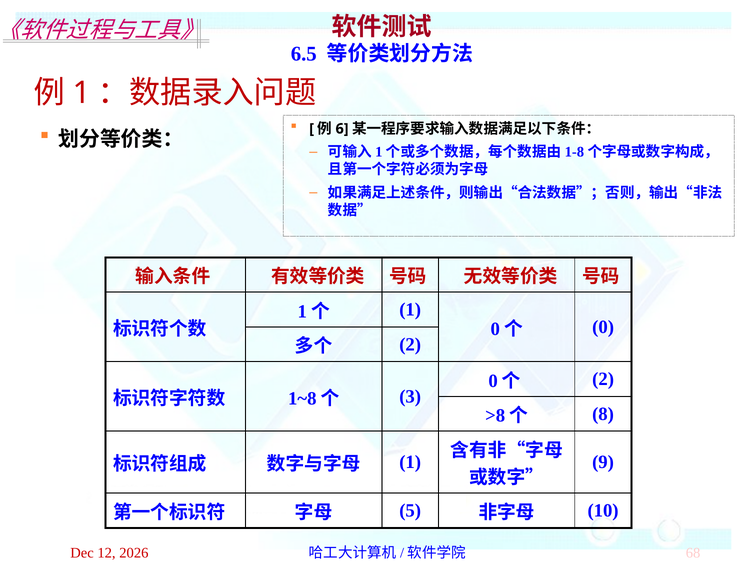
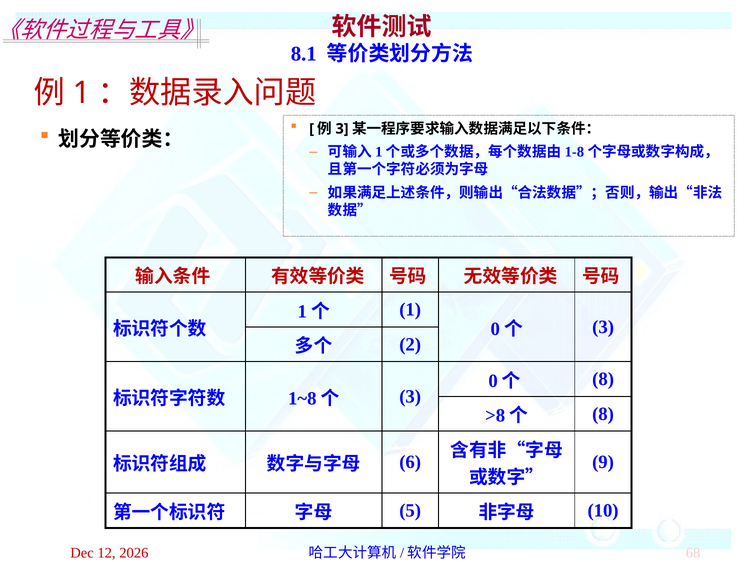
6.5: 6.5 -> 8.1 (304, 54)
6: 6 -> 3 (342, 129)
0: 0 -> 3 (603, 327)
2: 2 -> 8 (603, 379)
1: 1 -> 6 (410, 462)
